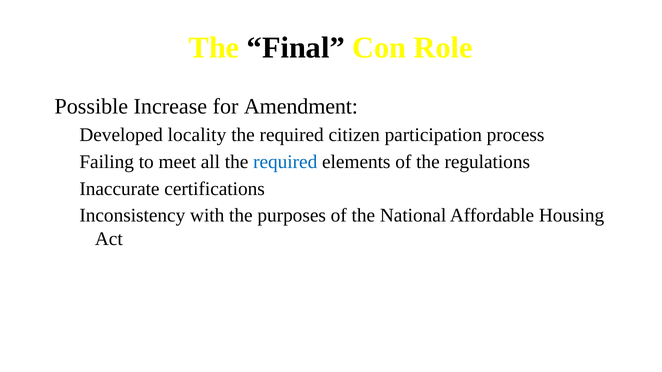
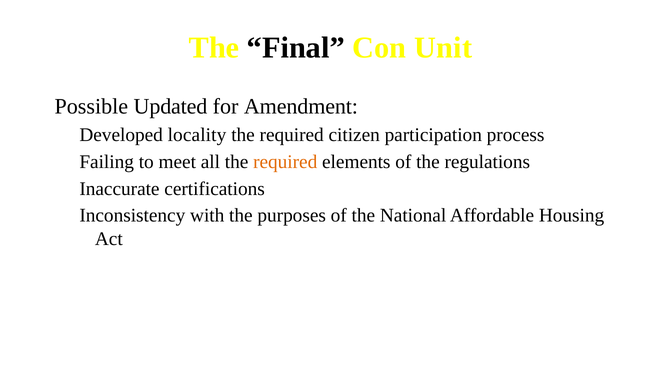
Role: Role -> Unit (443, 48)
Increase: Increase -> Updated (170, 106)
required colour: blue -> orange (285, 162)
